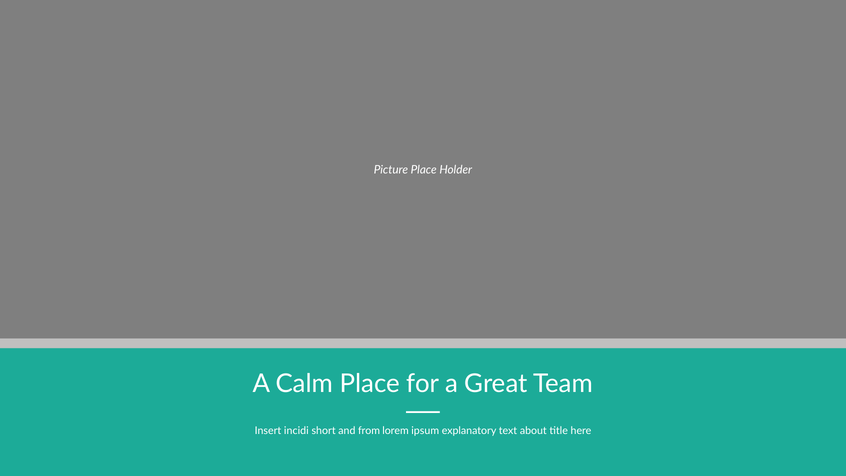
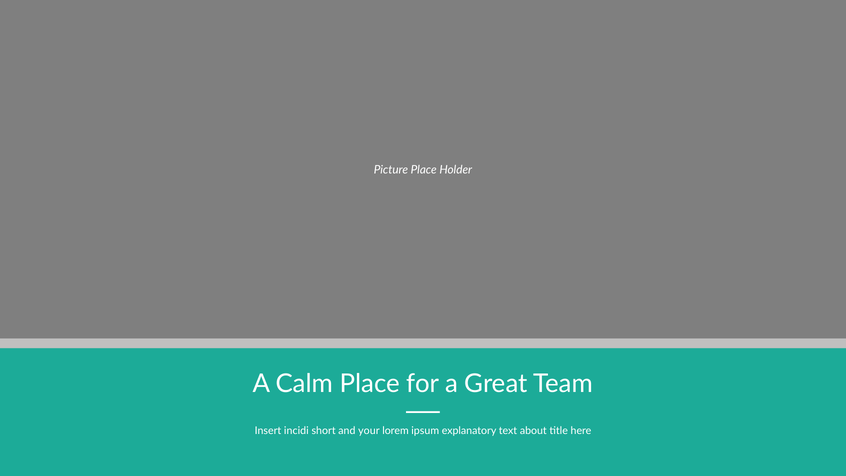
from: from -> your (369, 430)
